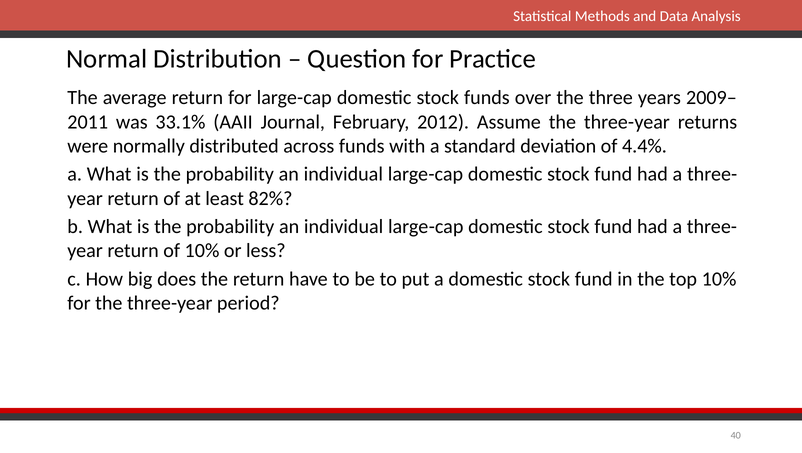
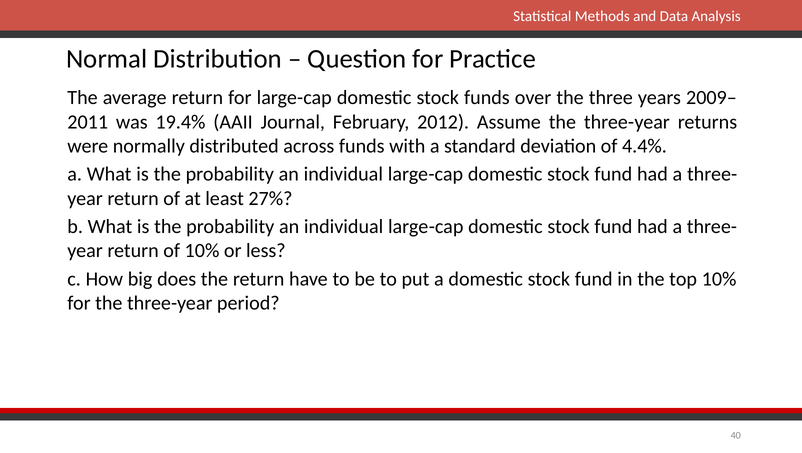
33.1%: 33.1% -> 19.4% (180, 122)
82%: 82% -> 27% (270, 198)
